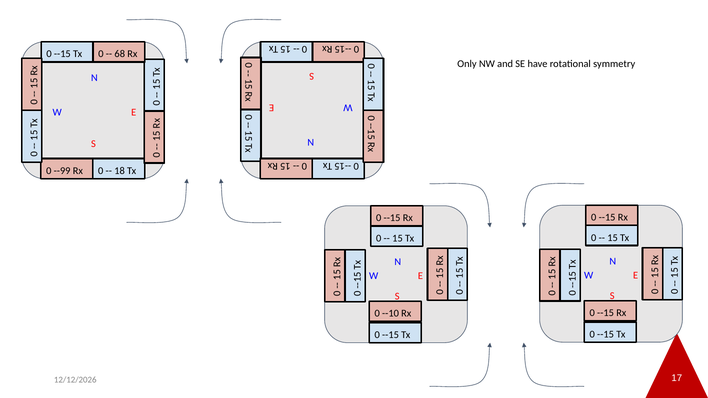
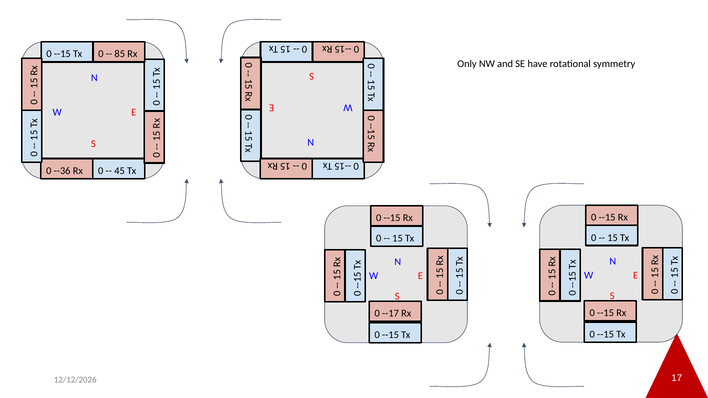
68: 68 -> 85 (120, 54)
--99: --99 -> --36 (62, 171)
18: 18 -> 45 (120, 171)
--10: --10 -> --17 (390, 314)
